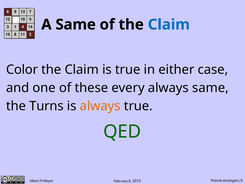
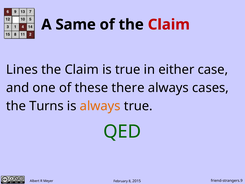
Claim colour: blue -> red (169, 25)
Color: Color -> Lines (22, 70)
every: every -> there (128, 88)
always same: same -> cases (210, 88)
